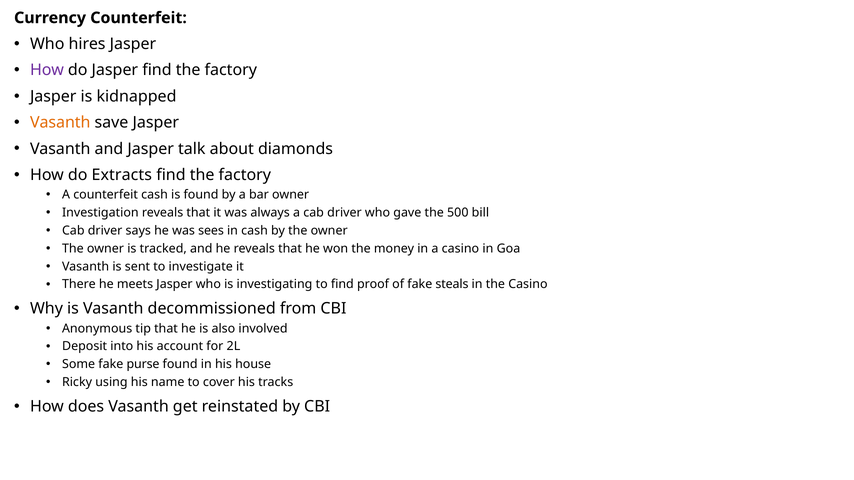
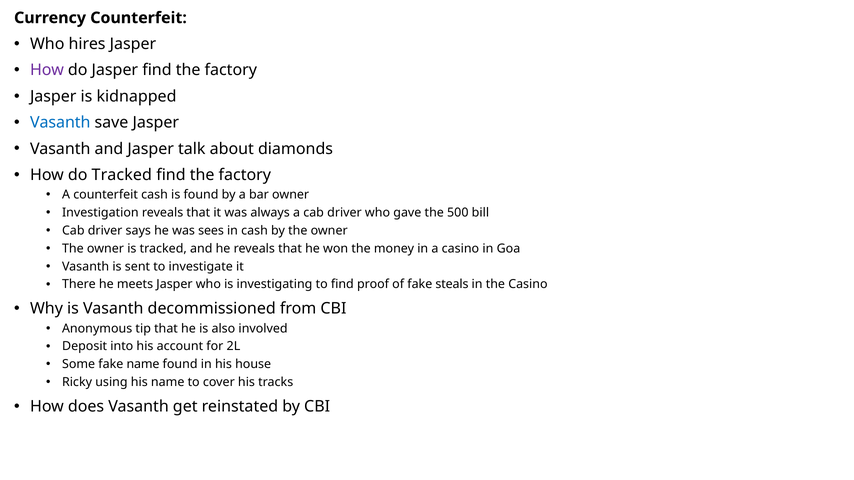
Vasanth colour: orange -> blue (60, 123)
do Extracts: Extracts -> Tracked (122, 175)
fake purse: purse -> name (143, 365)
